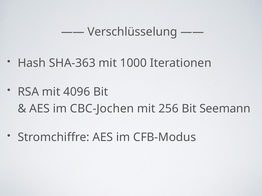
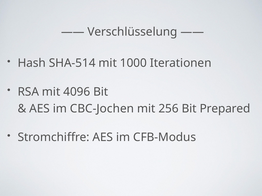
SHA-363: SHA-363 -> SHA-514 (72, 63)
Seemann: Seemann -> Prepared (225, 109)
